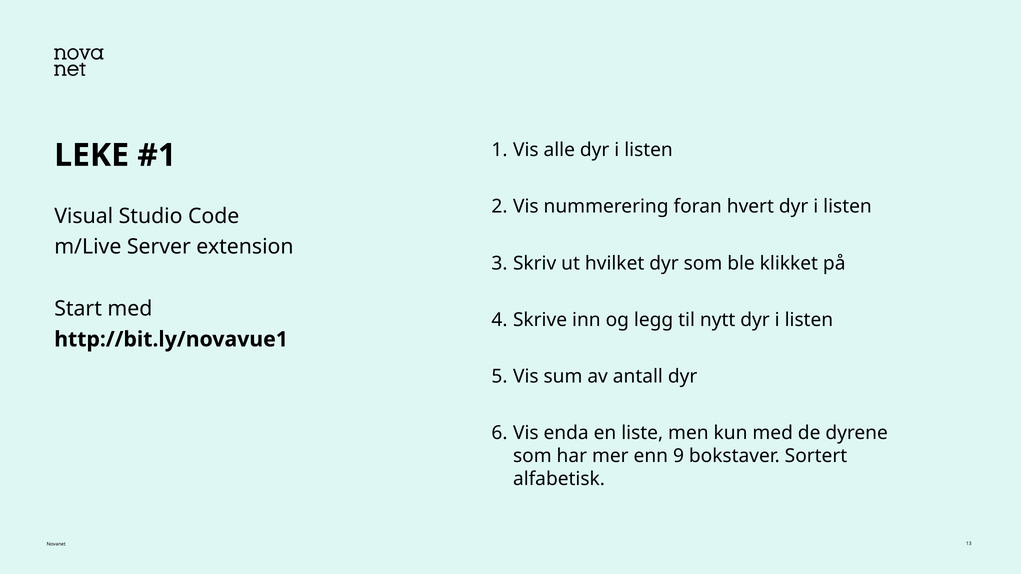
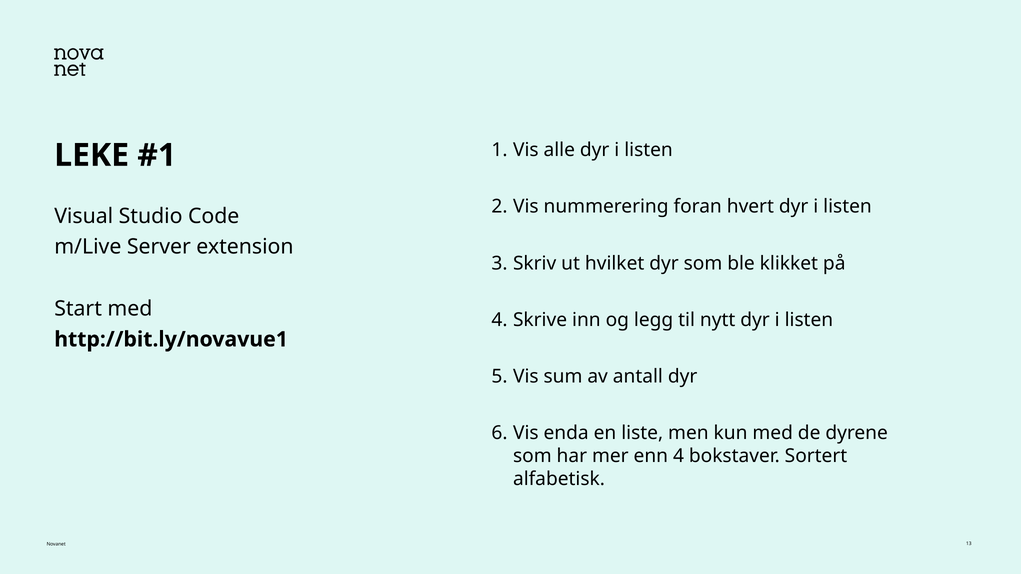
enn 9: 9 -> 4 (678, 456)
